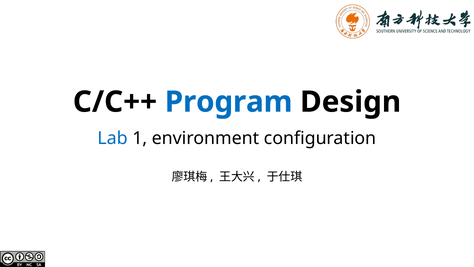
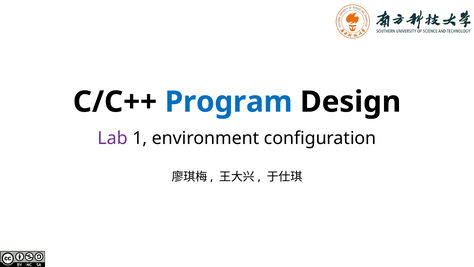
Lab colour: blue -> purple (113, 138)
